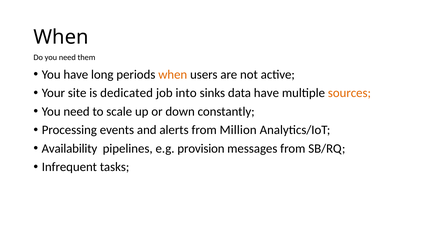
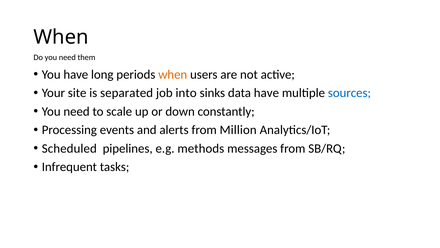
dedicated: dedicated -> separated (127, 93)
sources colour: orange -> blue (349, 93)
Availability: Availability -> Scheduled (69, 148)
provision: provision -> methods (201, 148)
